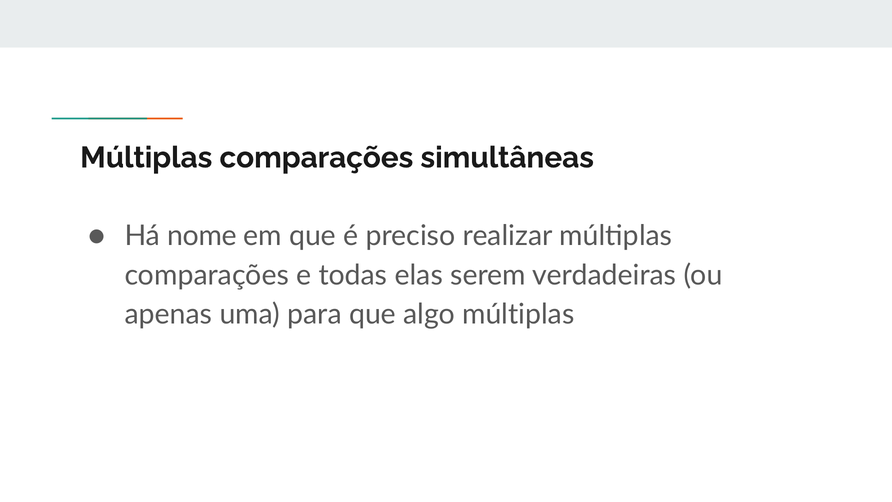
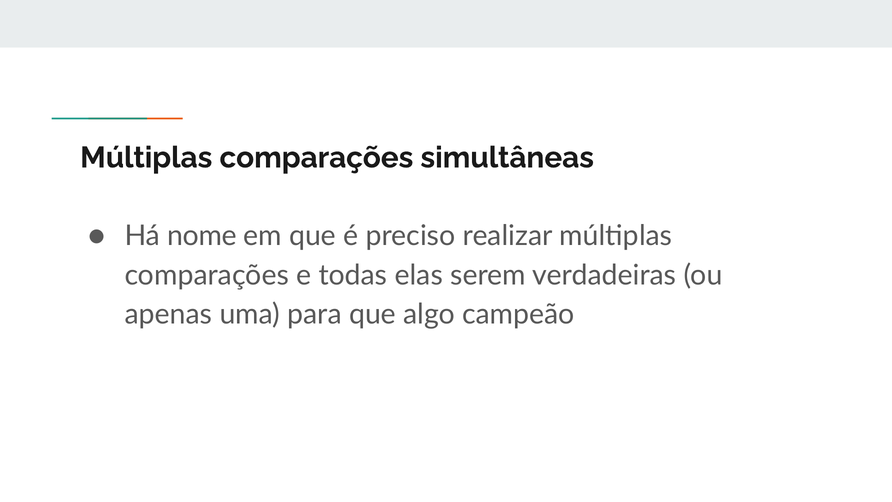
algo múltiplas: múltiplas -> campeão (518, 314)
